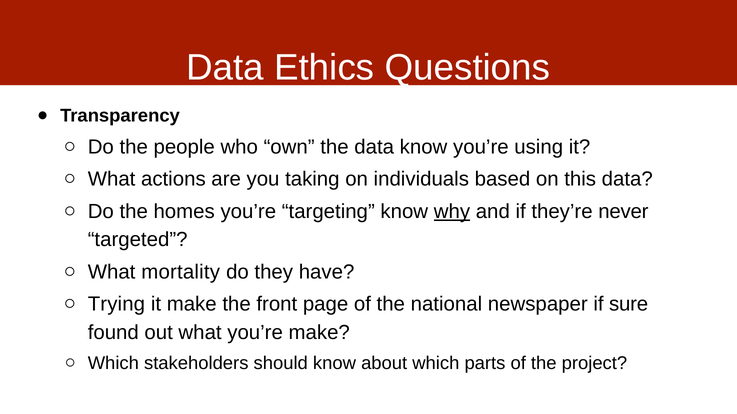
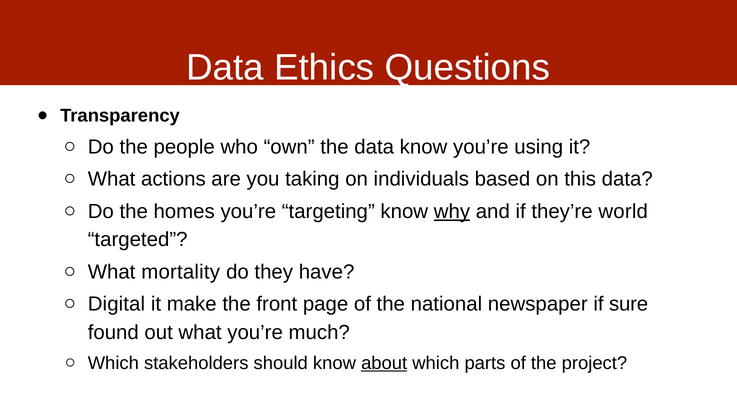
never: never -> world (623, 212)
Trying: Trying -> Digital (116, 305)
you’re make: make -> much (319, 333)
about underline: none -> present (384, 363)
